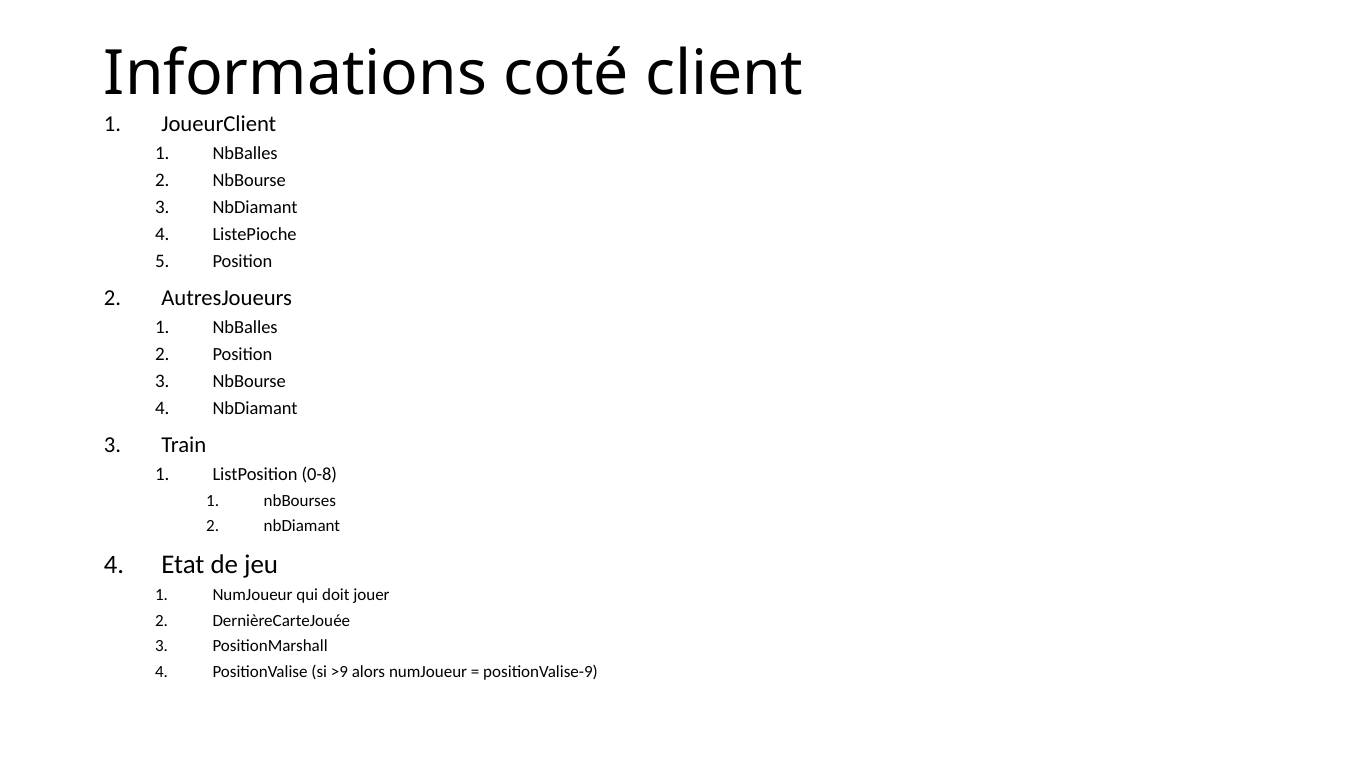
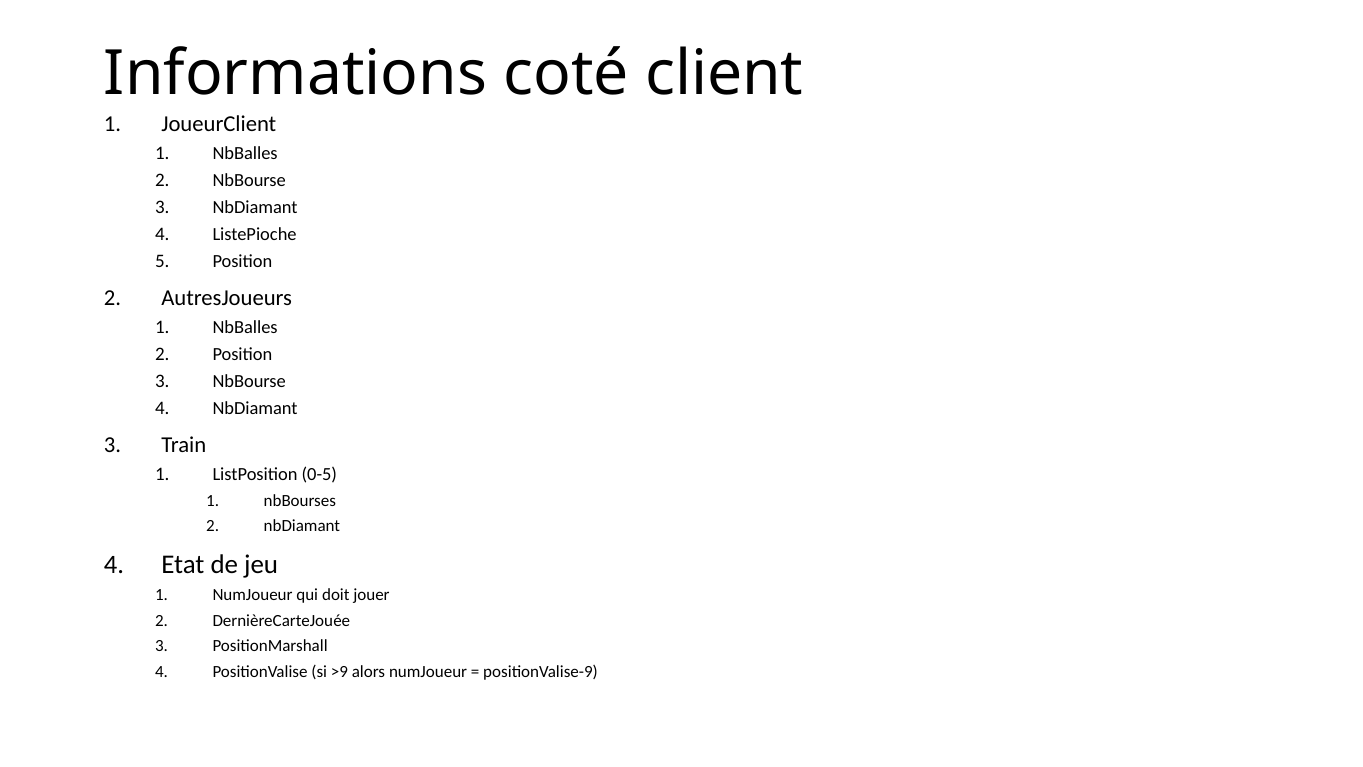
0-8: 0-8 -> 0-5 (319, 474)
